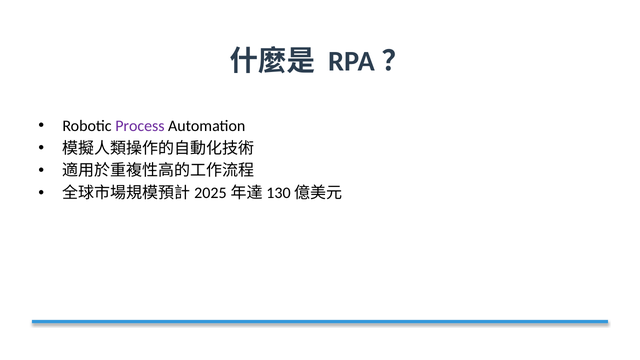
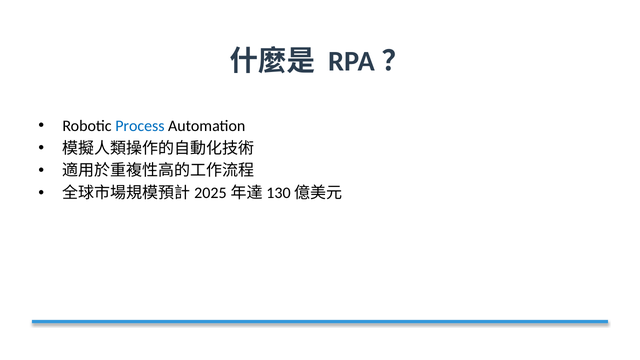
Process colour: purple -> blue (140, 126)
